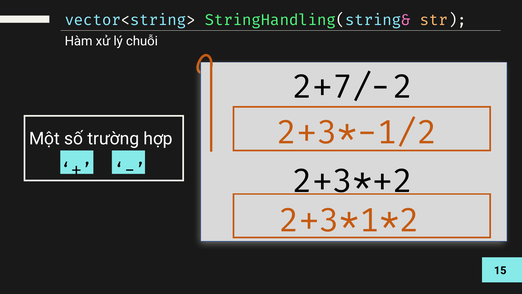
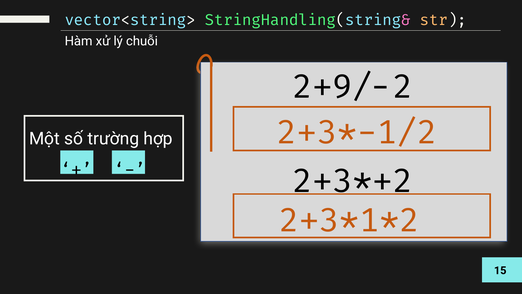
2+7/: 2+7/ -> 2+9/ (333, 87)
